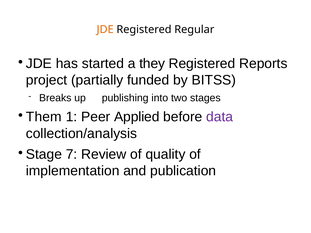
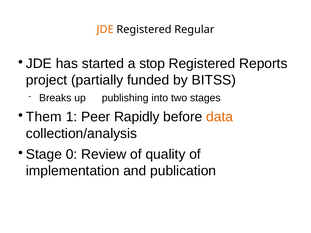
they: they -> stop (152, 64)
Applied: Applied -> Rapidly (137, 117)
data colour: purple -> orange (220, 117)
7: 7 -> 0 (72, 154)
